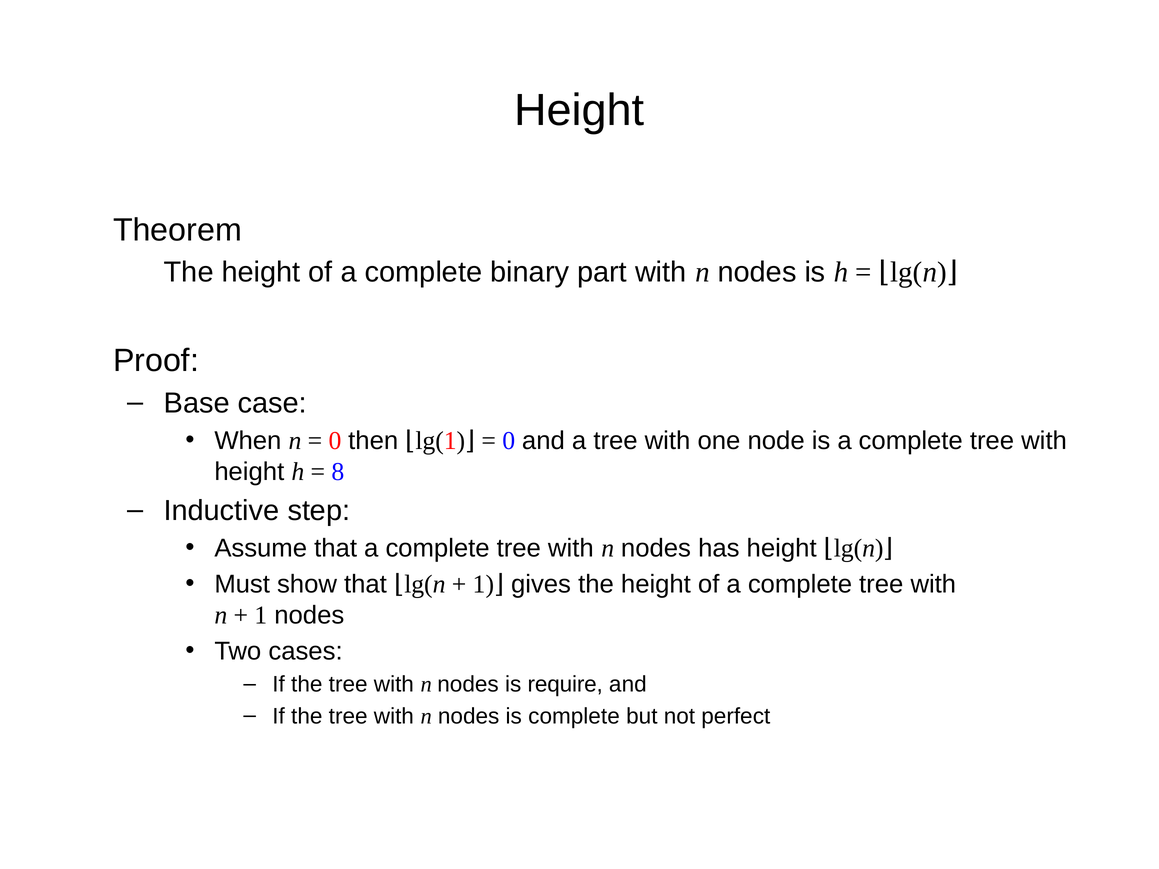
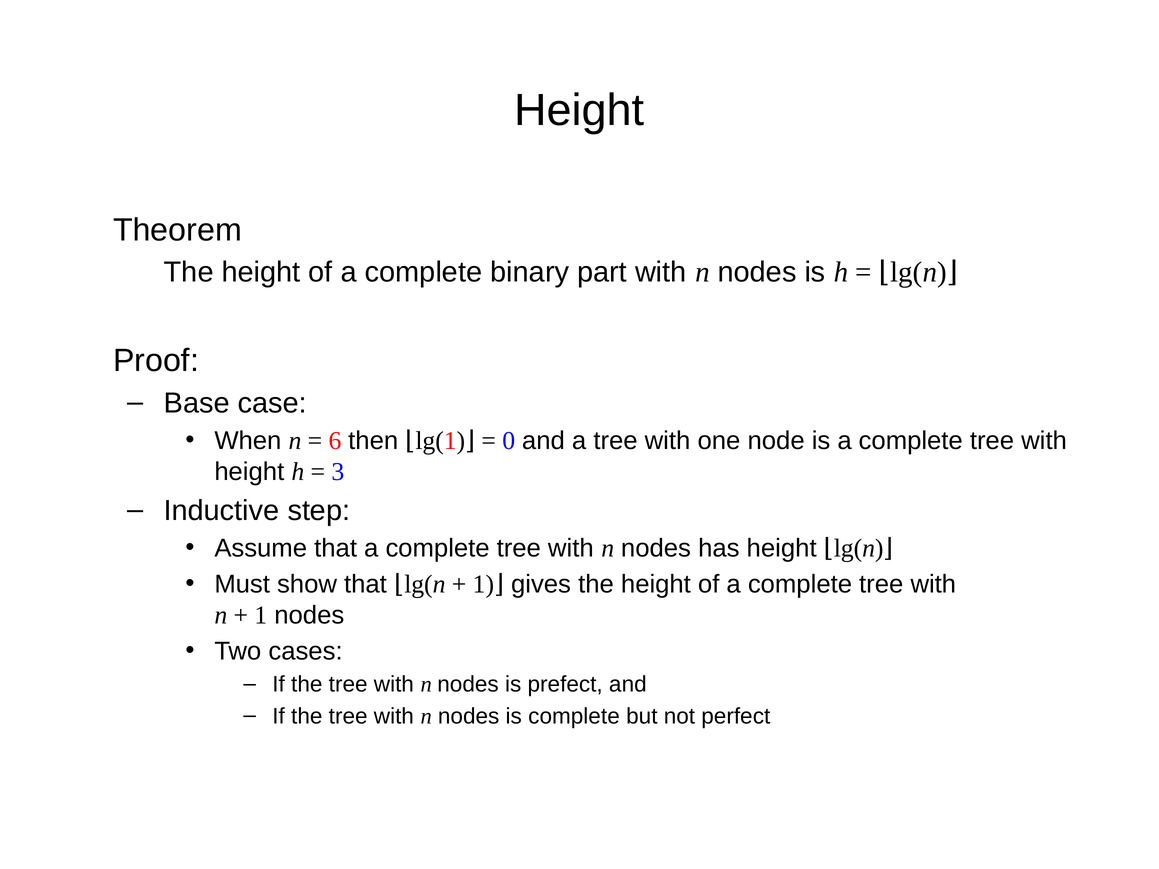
0: 0 -> 6 (335, 441)
8: 8 -> 3 (338, 472)
require: require -> prefect (565, 685)
